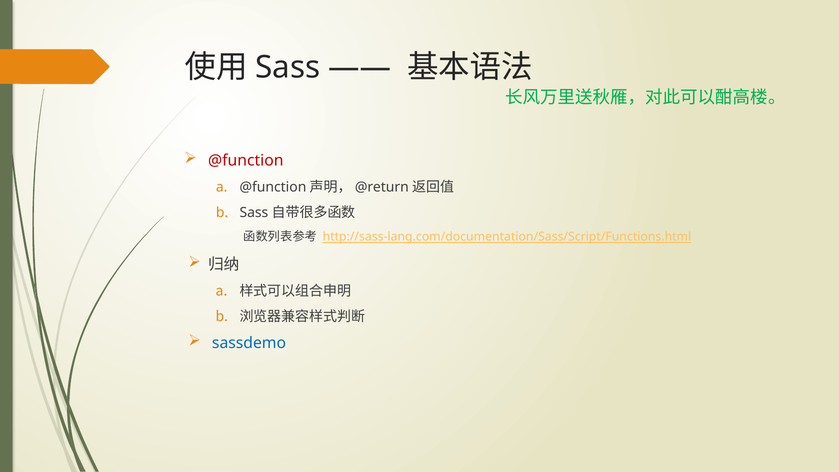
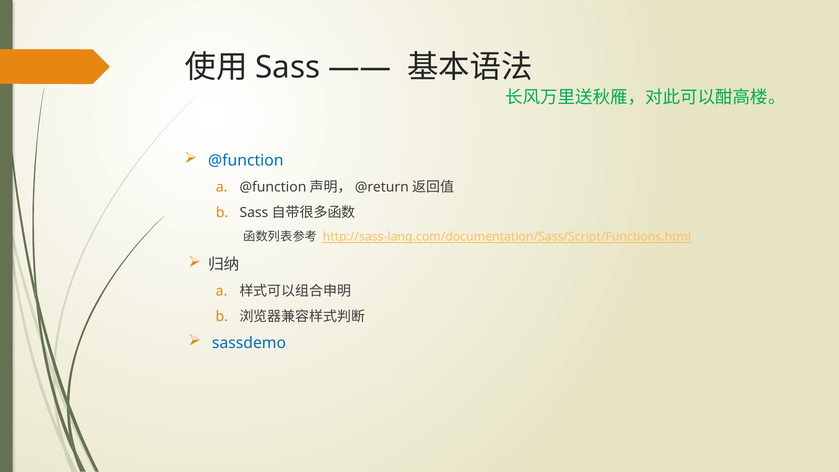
@function colour: red -> blue (246, 161)
